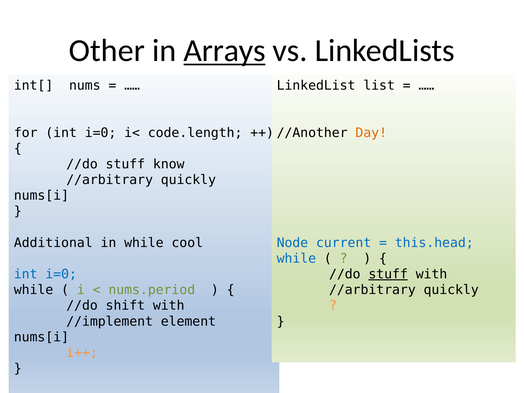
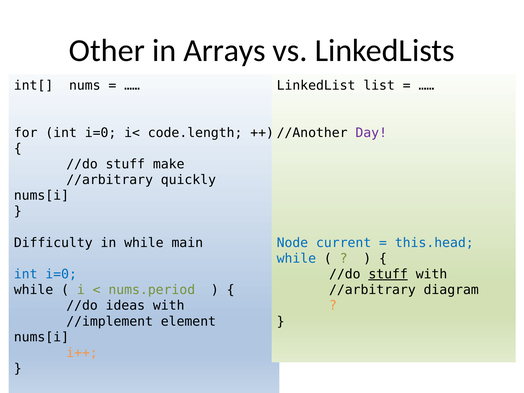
Arrays underline: present -> none (225, 51)
Day colour: orange -> purple (371, 133)
know: know -> make (169, 164)
Additional: Additional -> Difficulty (53, 243)
cool: cool -> main (187, 243)
quickly: quickly -> diagram (451, 290)
shift: shift -> ideas (125, 306)
